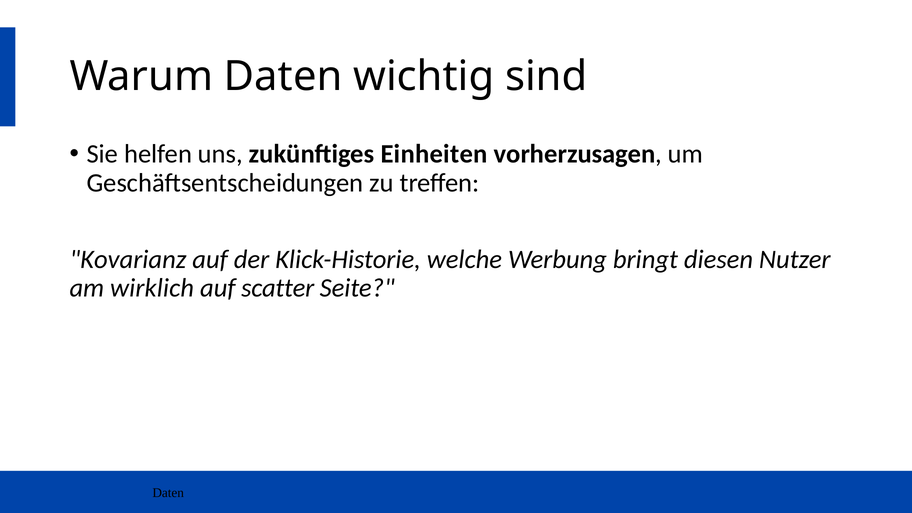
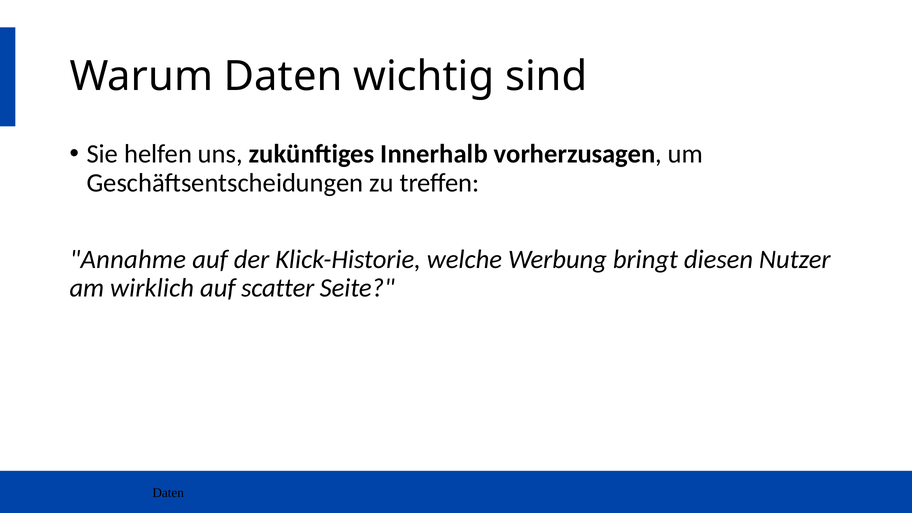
Einheiten: Einheiten -> Innerhalb (434, 154)
Kovarianz: Kovarianz -> Annahme (128, 259)
